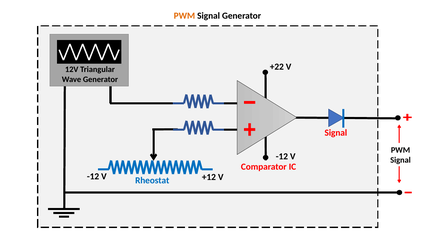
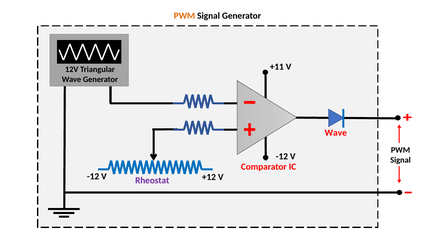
+22: +22 -> +11 (277, 67)
Signal: Signal -> Wave (336, 133)
Rheostat colour: blue -> purple (152, 180)
